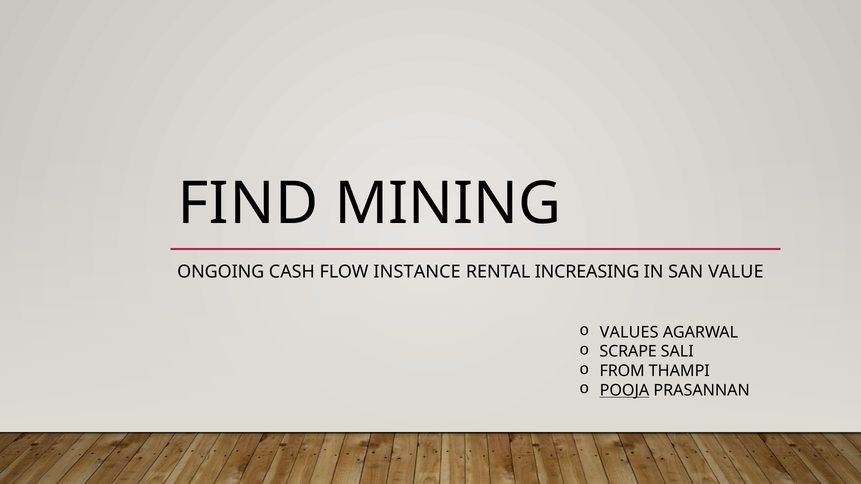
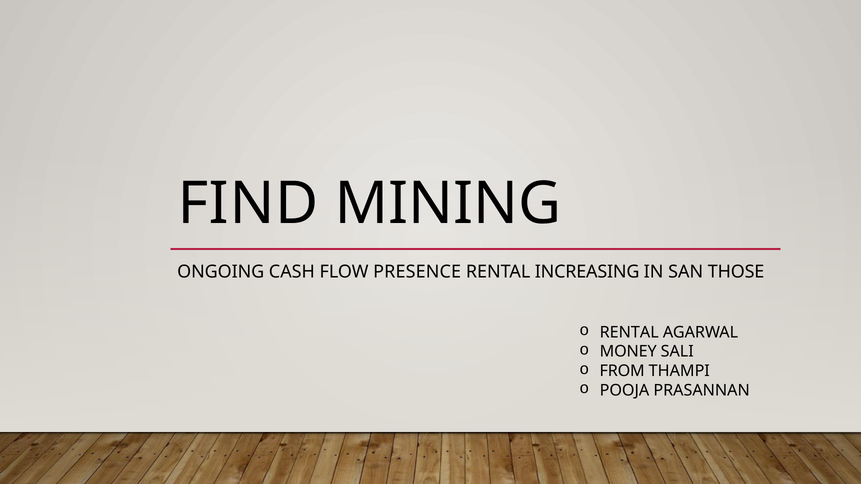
INSTANCE: INSTANCE -> PRESENCE (417, 272)
VALUE: VALUE -> THOSE (736, 272)
VALUES: VALUES -> RENTAL (629, 332)
SCRAPE: SCRAPE -> MONEY (628, 352)
POOJA underline: present -> none (624, 391)
